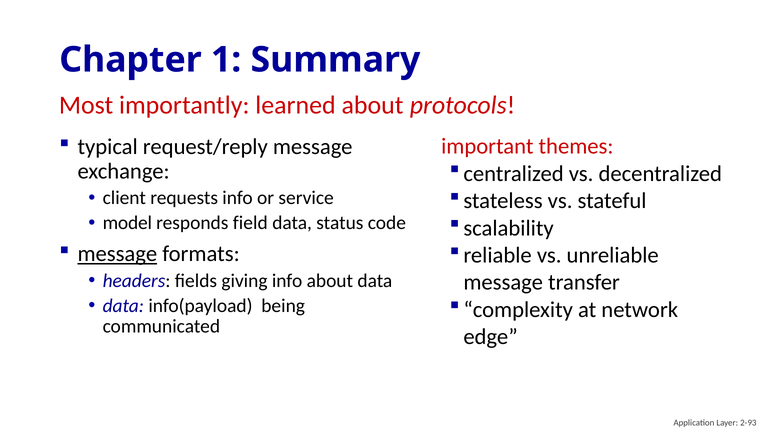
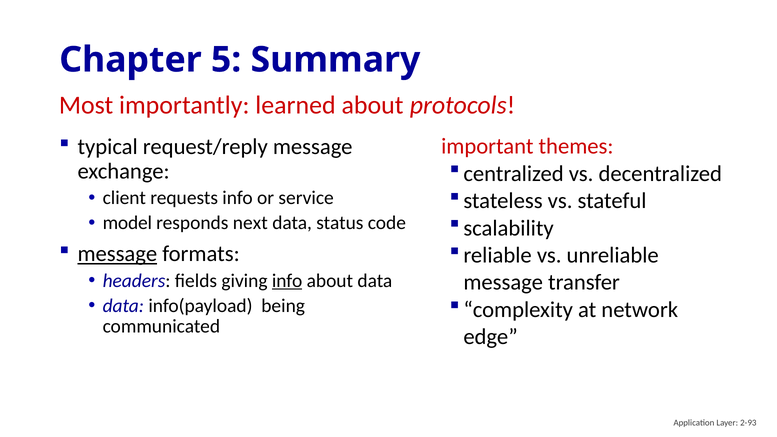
1: 1 -> 5 (226, 60)
field: field -> next (250, 223)
info underline: none -> present (287, 281)
